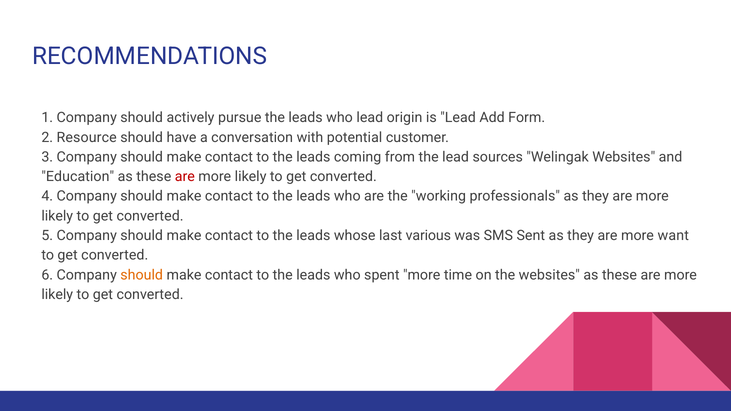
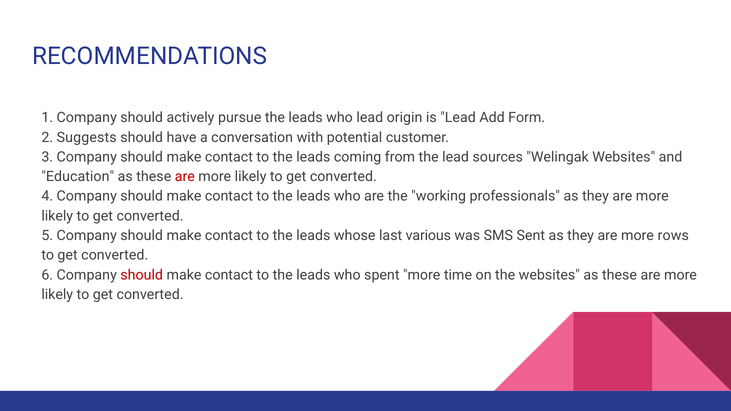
Resource: Resource -> Suggests (87, 137)
want: want -> rows (673, 236)
should colour: orange -> red (142, 275)
